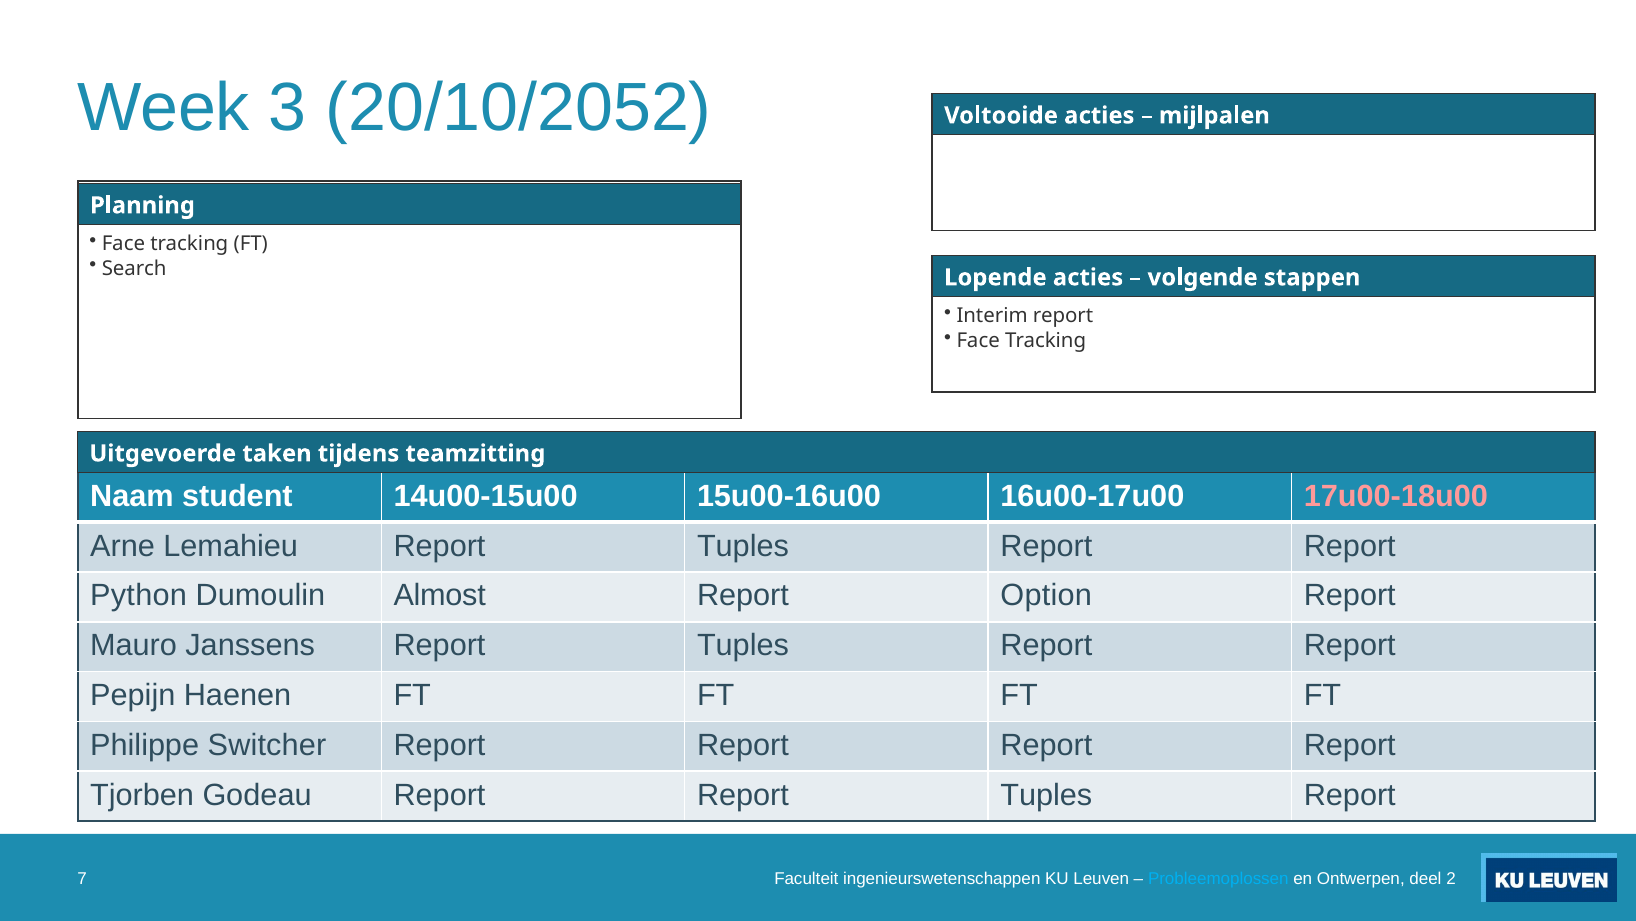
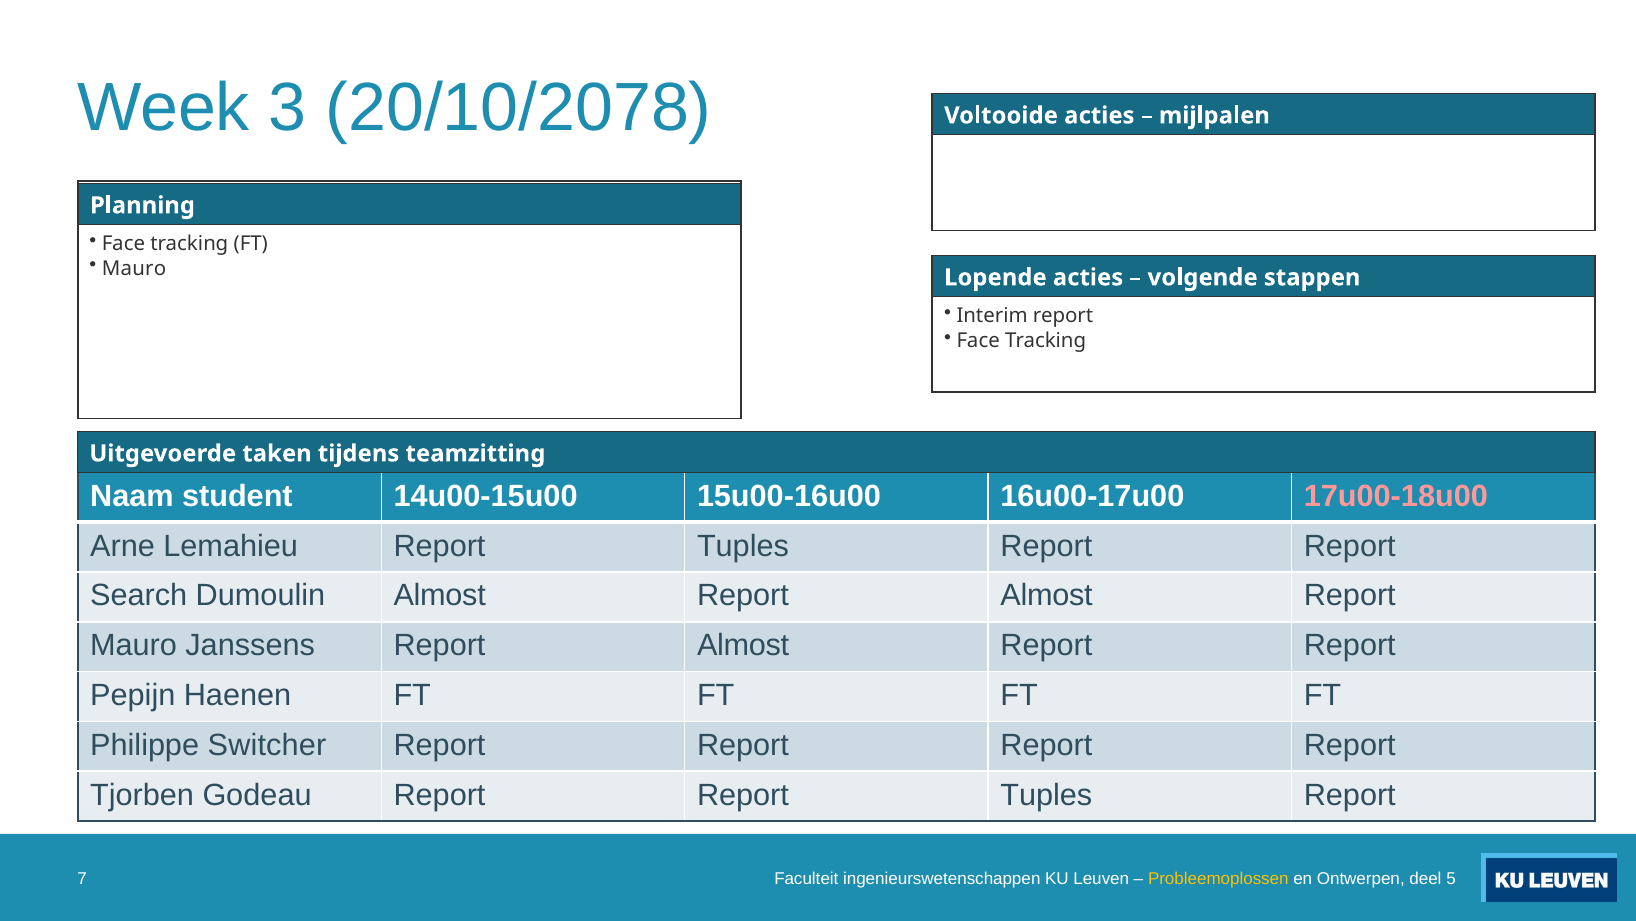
20/10/2052: 20/10/2052 -> 20/10/2078 (519, 108)
Search: Search -> Mauro (134, 268)
Python: Python -> Search (139, 595)
Option: Option -> Almost (1047, 595)
Janssens Report Tuples: Tuples -> Almost (743, 645)
Probleemoplossen colour: light blue -> yellow (1218, 878)
2: 2 -> 5 (1451, 878)
